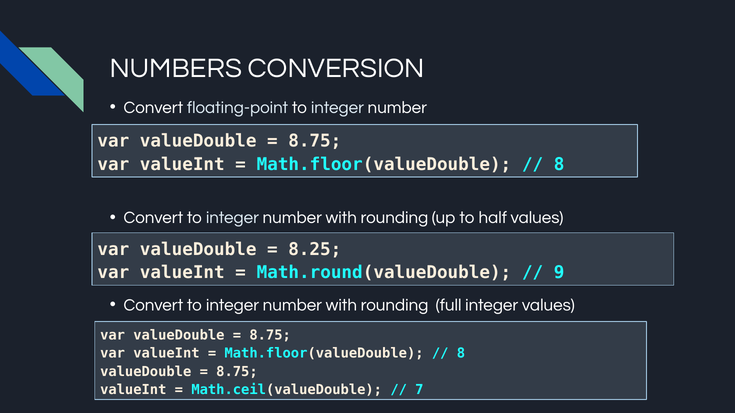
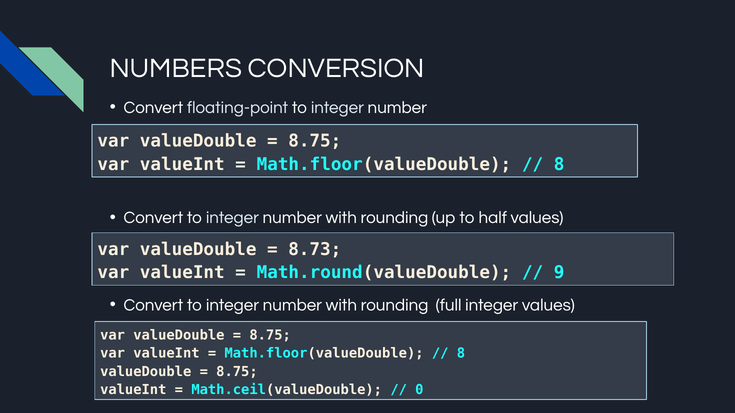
8.25: 8.25 -> 8.73 (315, 250)
7: 7 -> 0 (419, 390)
